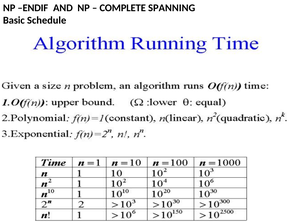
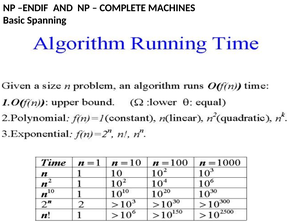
SPANNING: SPANNING -> MACHINES (172, 8)
Schedule: Schedule -> Spanning (47, 20)
